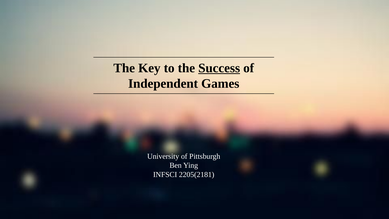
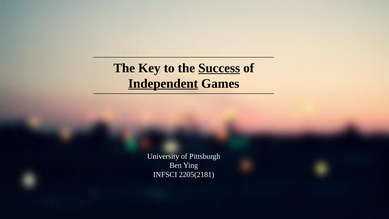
Independent underline: none -> present (163, 83)
